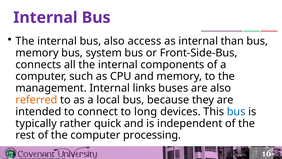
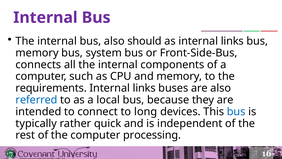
access: access -> should (145, 41)
as internal than: than -> links (232, 41)
management: management -> requirements (51, 88)
referred colour: orange -> blue (36, 100)
